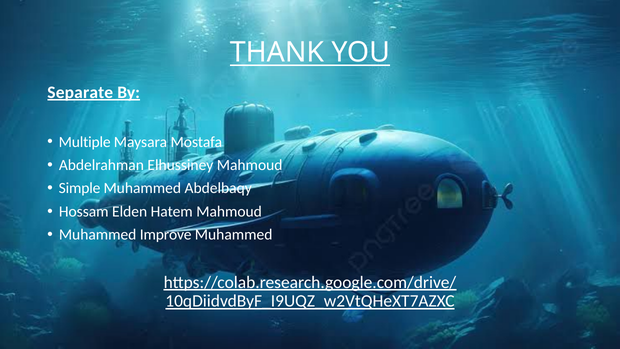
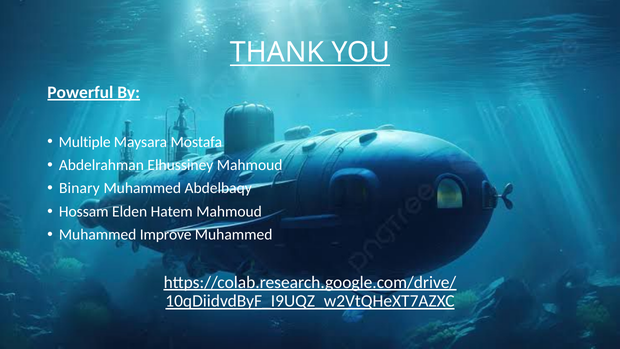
Separate: Separate -> Powerful (80, 92)
Simple: Simple -> Binary (79, 188)
